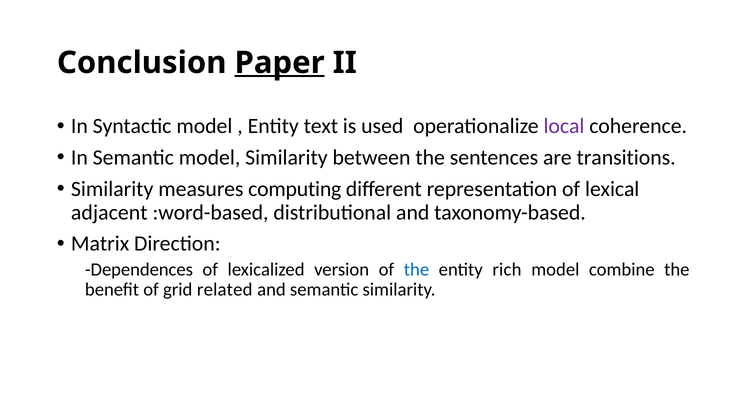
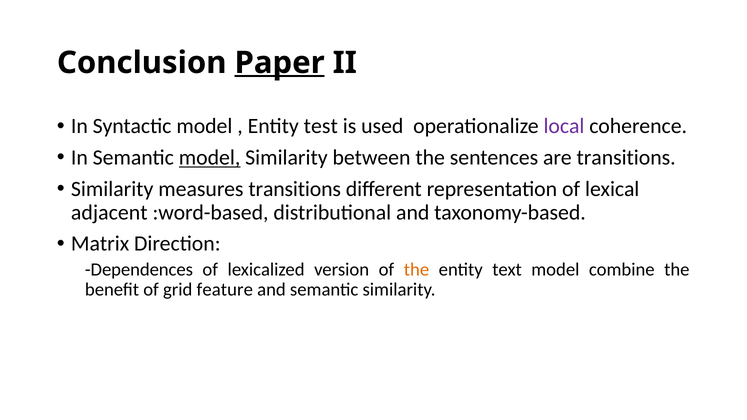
text: text -> test (321, 126)
model underline: none -> present (210, 158)
measures computing: computing -> transitions (295, 189)
the colour: blue -> orange (417, 270)
rich: rich -> text (507, 270)
related: related -> feature (225, 290)
